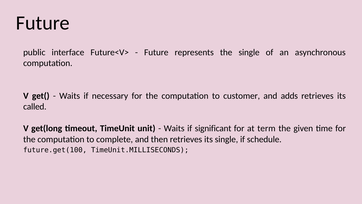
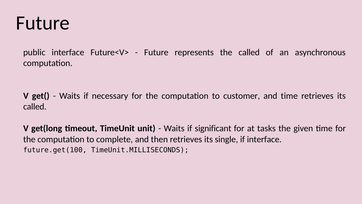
the single: single -> called (249, 52)
and adds: adds -> time (289, 96)
term: term -> tasks (266, 128)
if schedule: schedule -> interface (264, 139)
